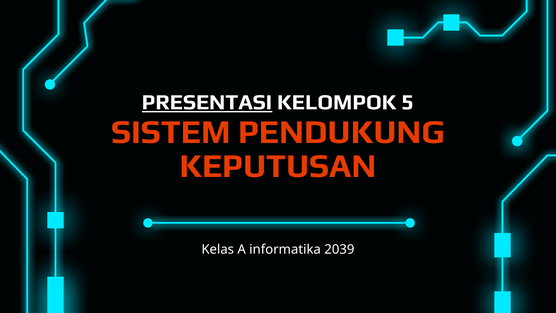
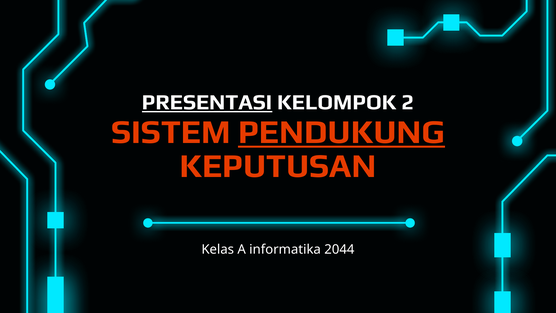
5: 5 -> 2 (408, 102)
PENDUKUNG underline: none -> present (342, 132)
2039: 2039 -> 2044 (339, 249)
